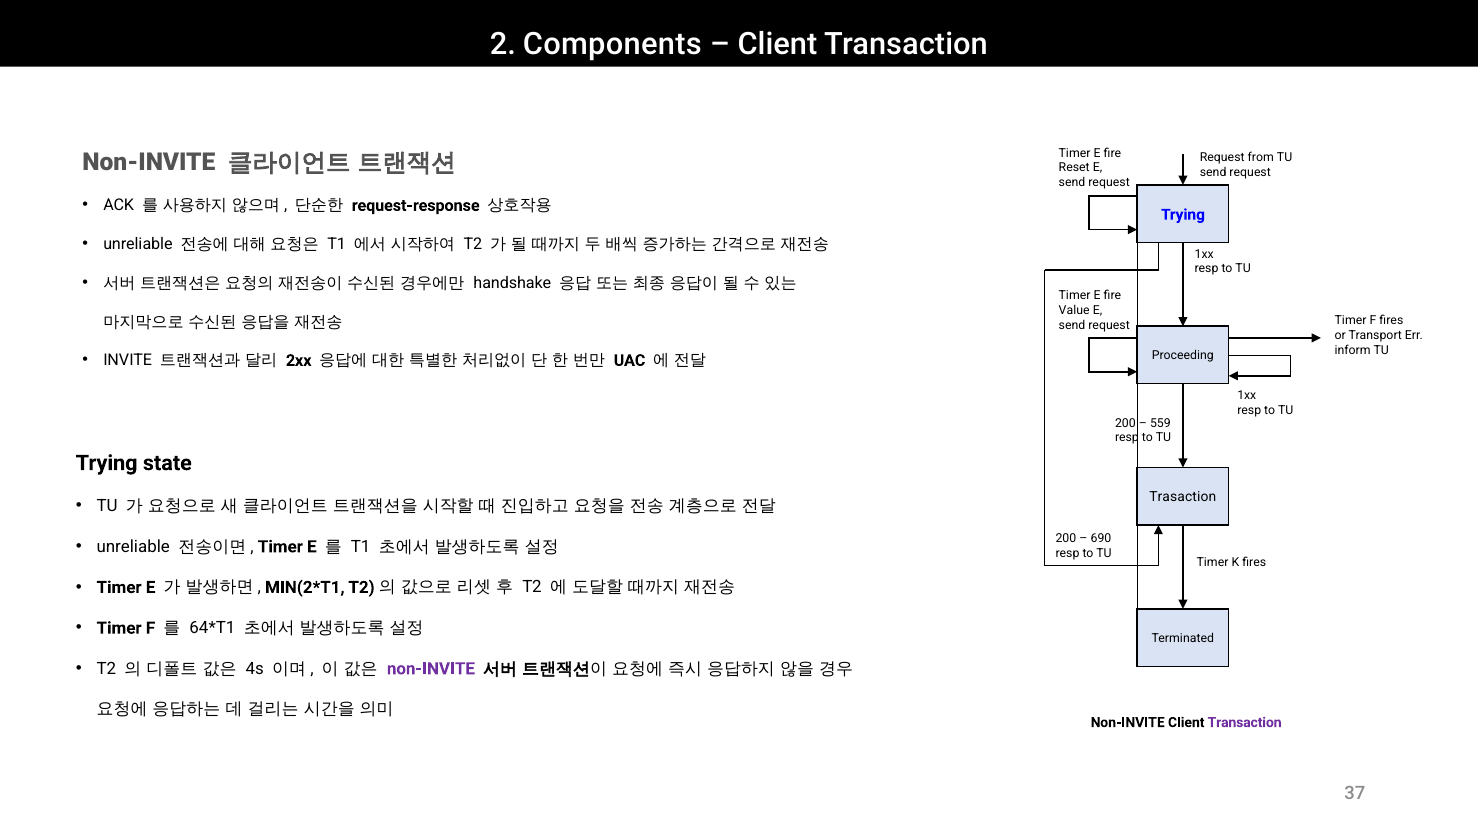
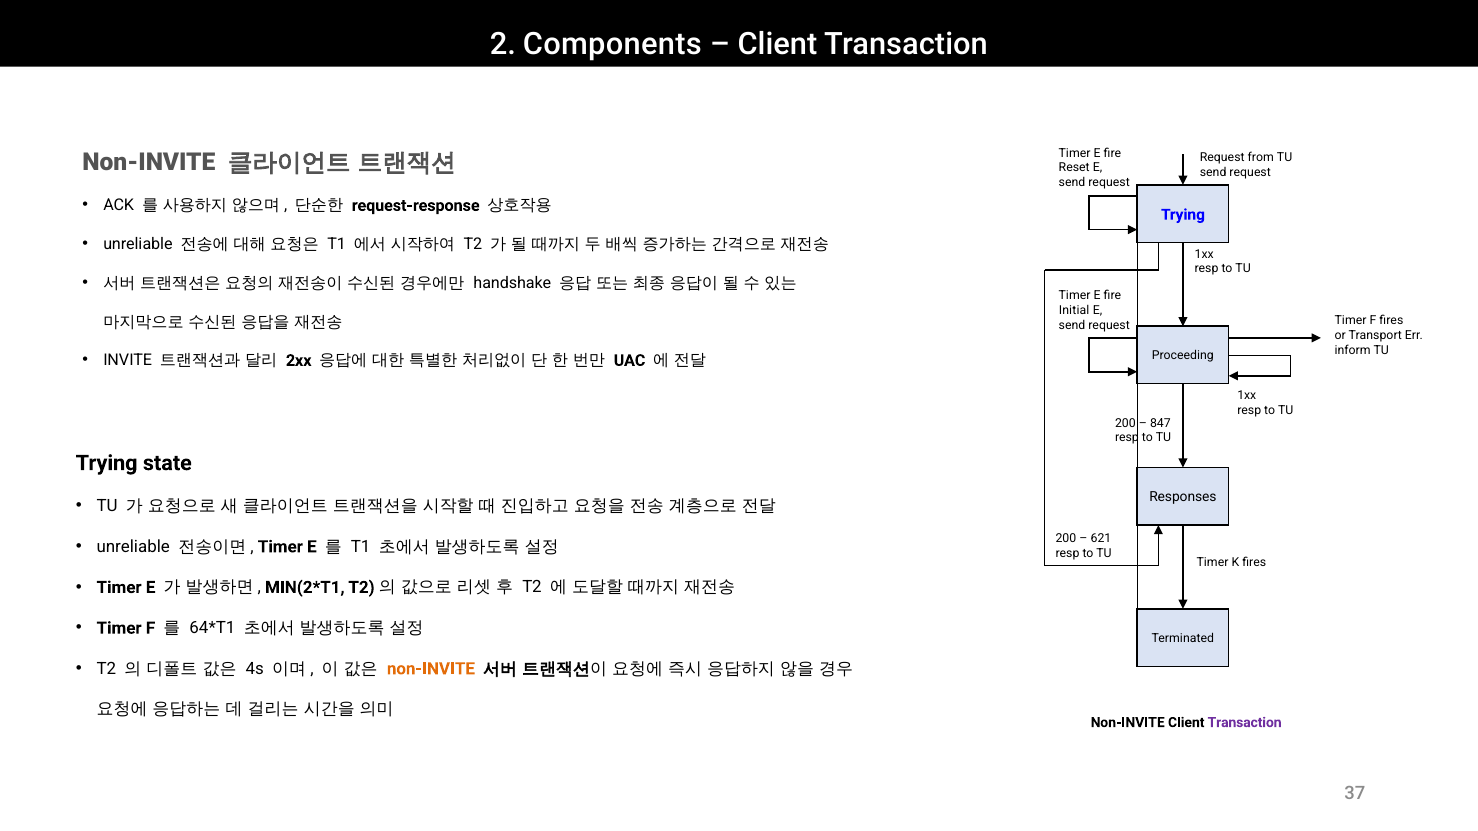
Value: Value -> Initial (1074, 311)
559: 559 -> 847 (1160, 423)
Trasaction: Trasaction -> Responses (1183, 497)
690: 690 -> 621 (1101, 539)
non-INVITE colour: purple -> orange (431, 669)
